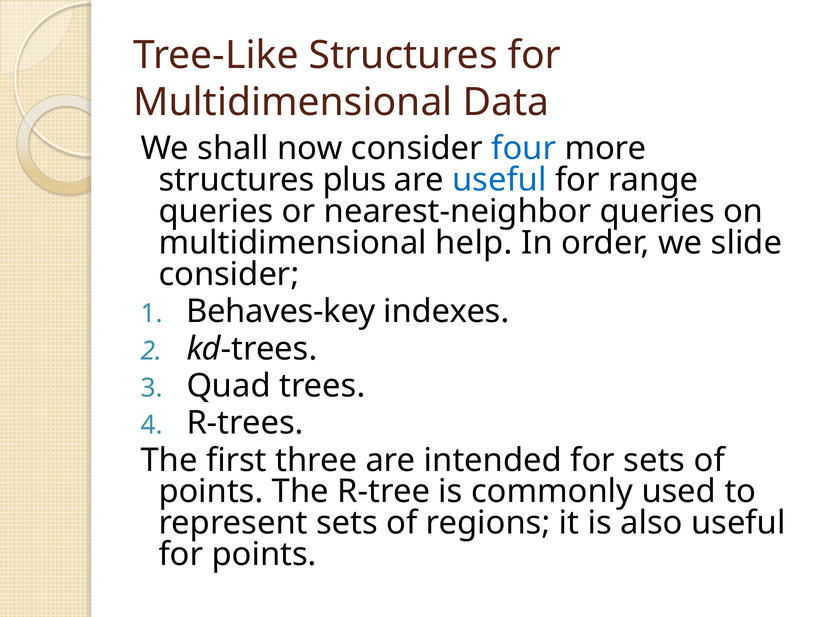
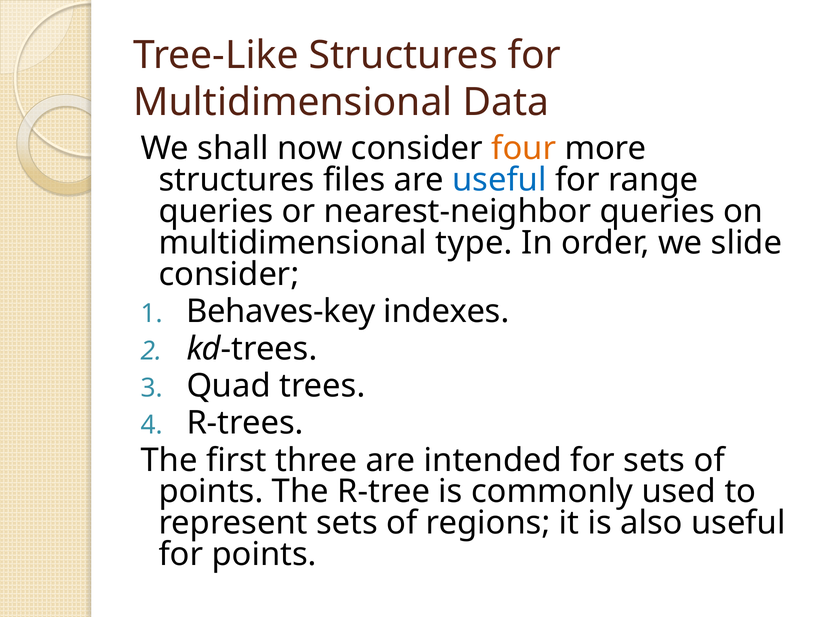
four colour: blue -> orange (524, 149)
plus: plus -> files (354, 180)
help: help -> type (474, 243)
